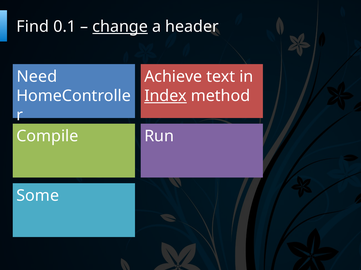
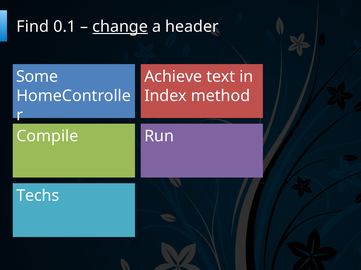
Need: Need -> Some (37, 77)
Index underline: present -> none (165, 96)
Some: Some -> Techs (38, 196)
